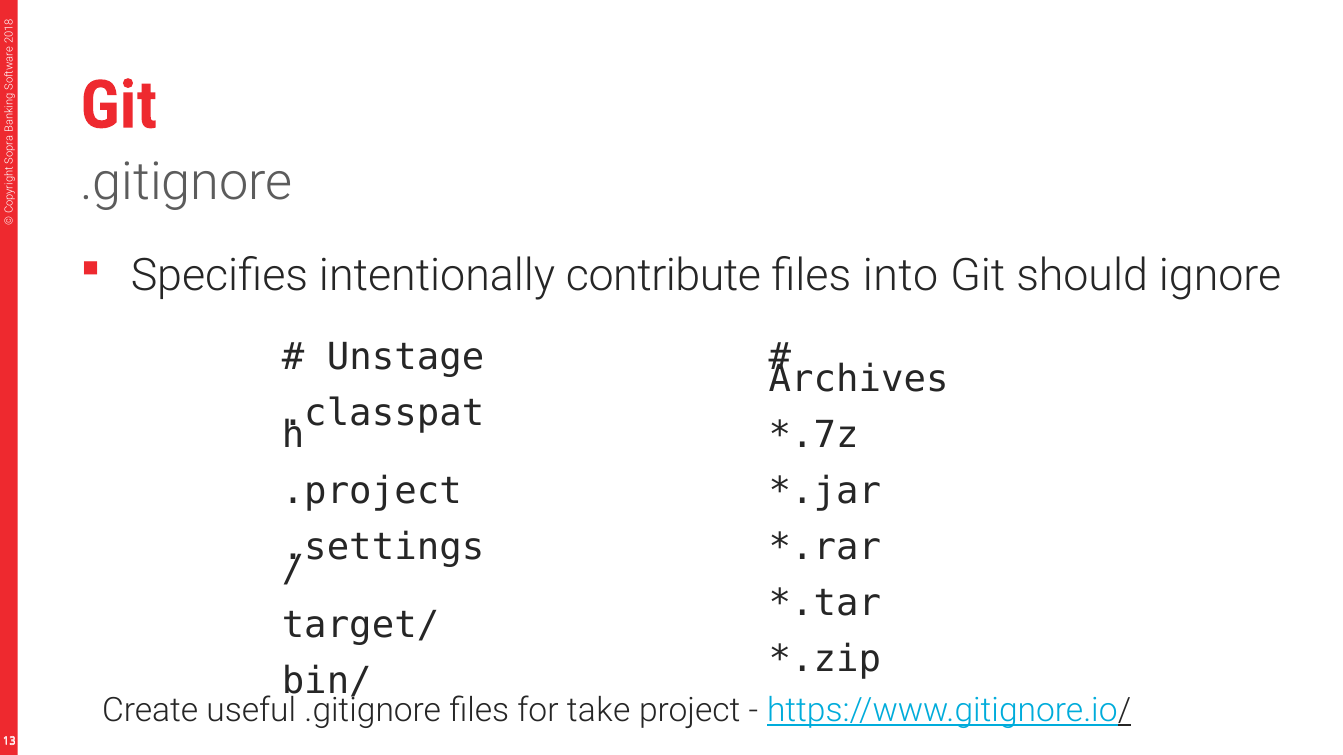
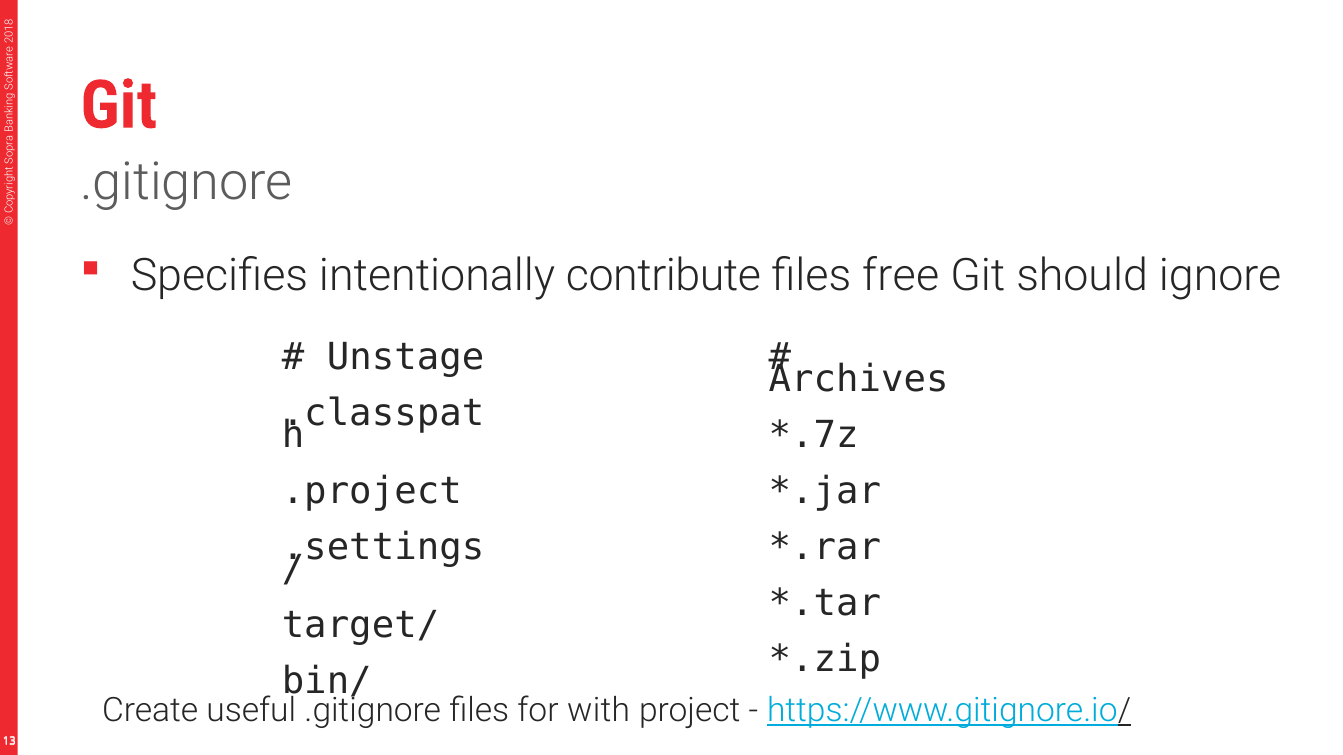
into: into -> free (901, 276)
take: take -> with (599, 711)
